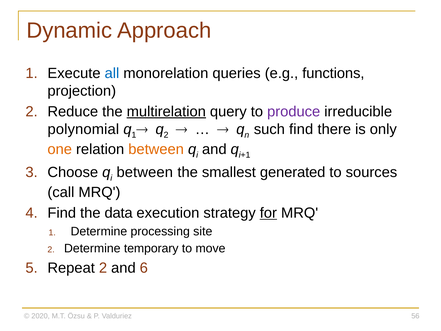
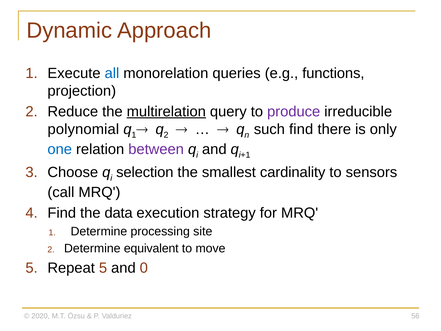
one colour: orange -> blue (60, 149)
between colour: orange -> purple (156, 149)
between: between -> selection (145, 172)
generated: generated -> cardinality (293, 172)
sources: sources -> sensors (371, 172)
for underline: present -> none (268, 213)
temporary: temporary -> equivalent (151, 248)
Repeat 2: 2 -> 5 (103, 268)
6: 6 -> 0 (144, 268)
